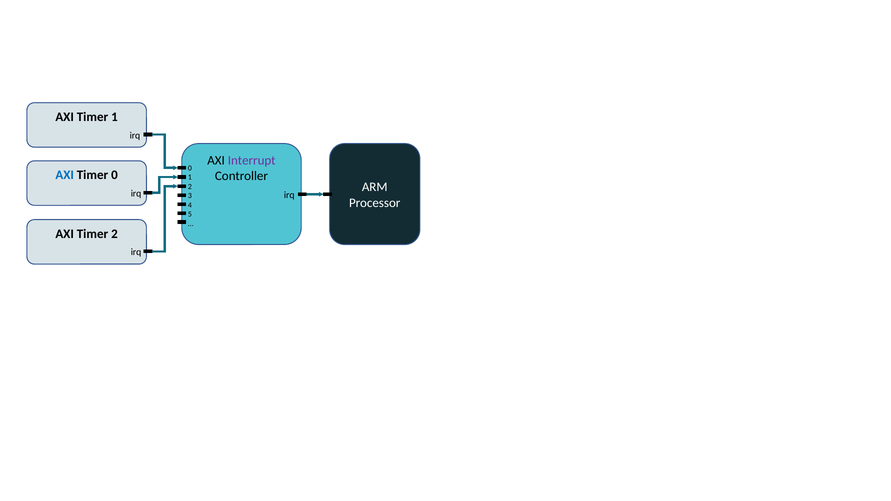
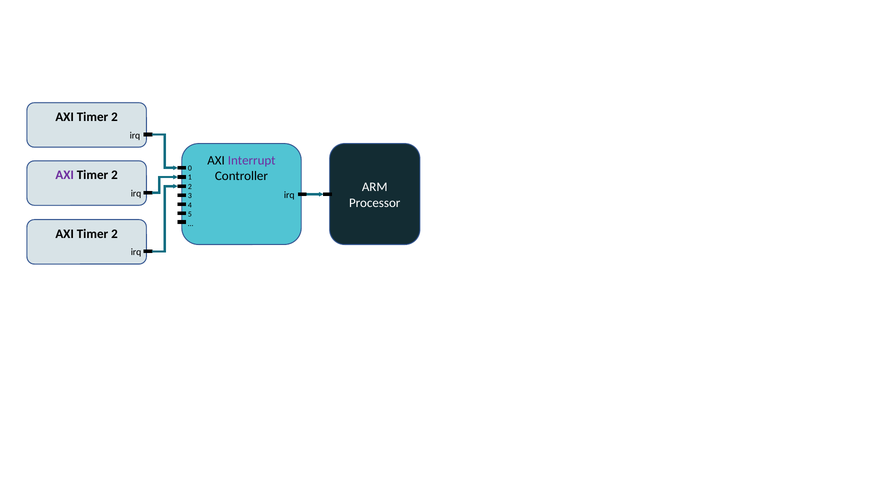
1: 1 -> 2 (114, 117)
AXI colour: blue -> purple (65, 175)
0: 0 -> 2 (114, 175)
